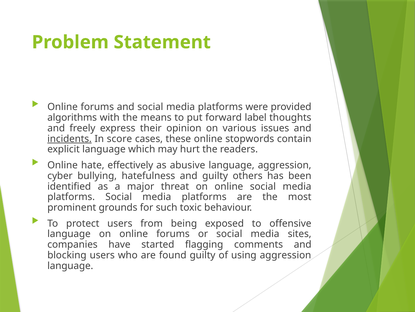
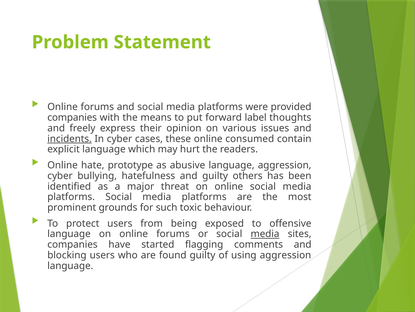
algorithms: algorithms -> companies (72, 117)
In score: score -> cyber (119, 138)
stopwords: stopwords -> consumed (250, 138)
effectively: effectively -> prototype (130, 165)
media underline: none -> present (265, 234)
